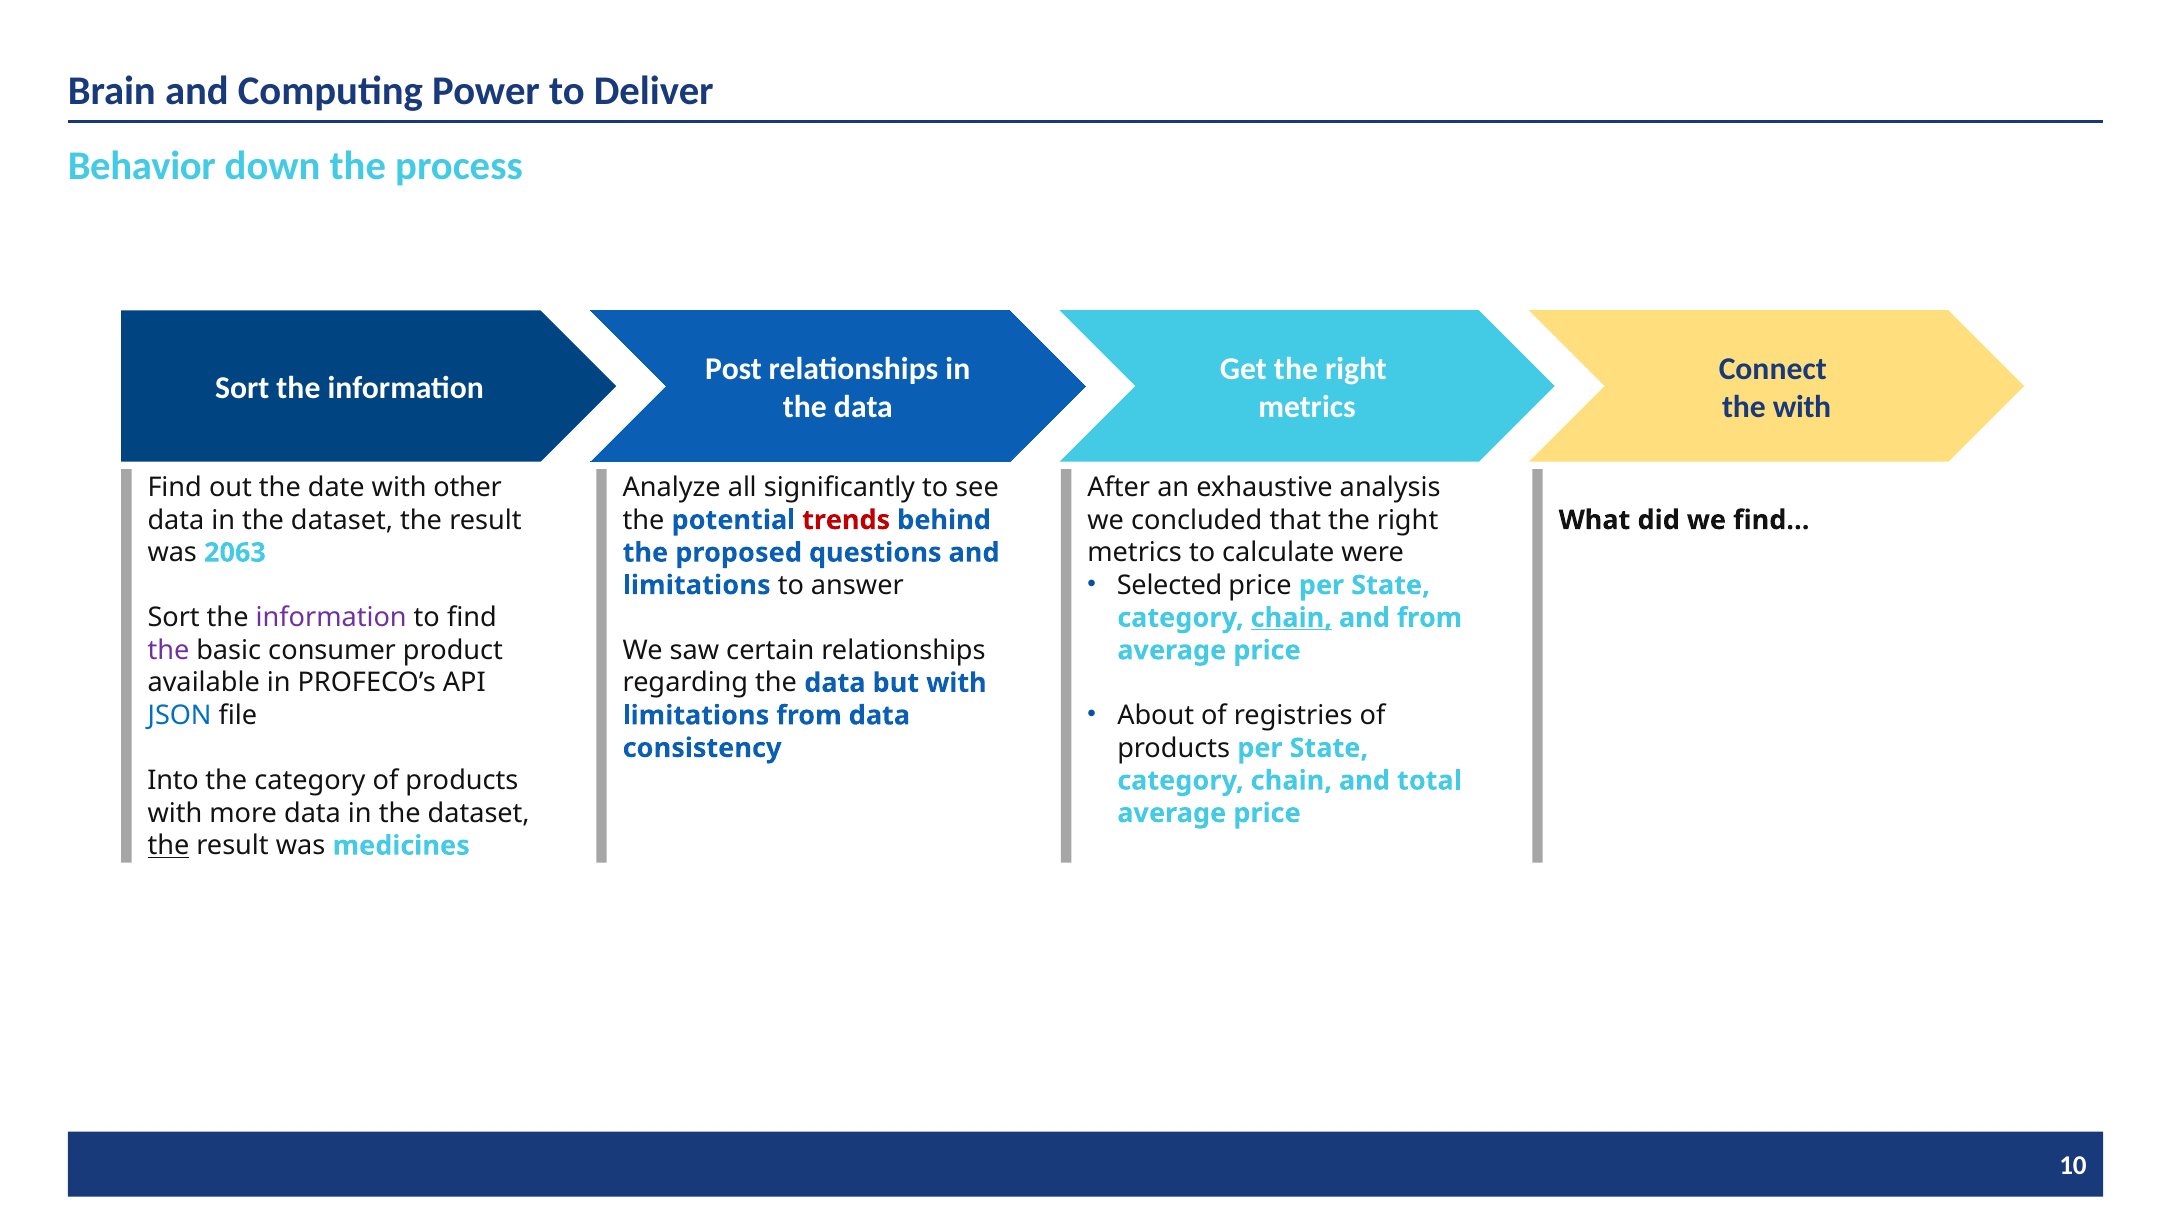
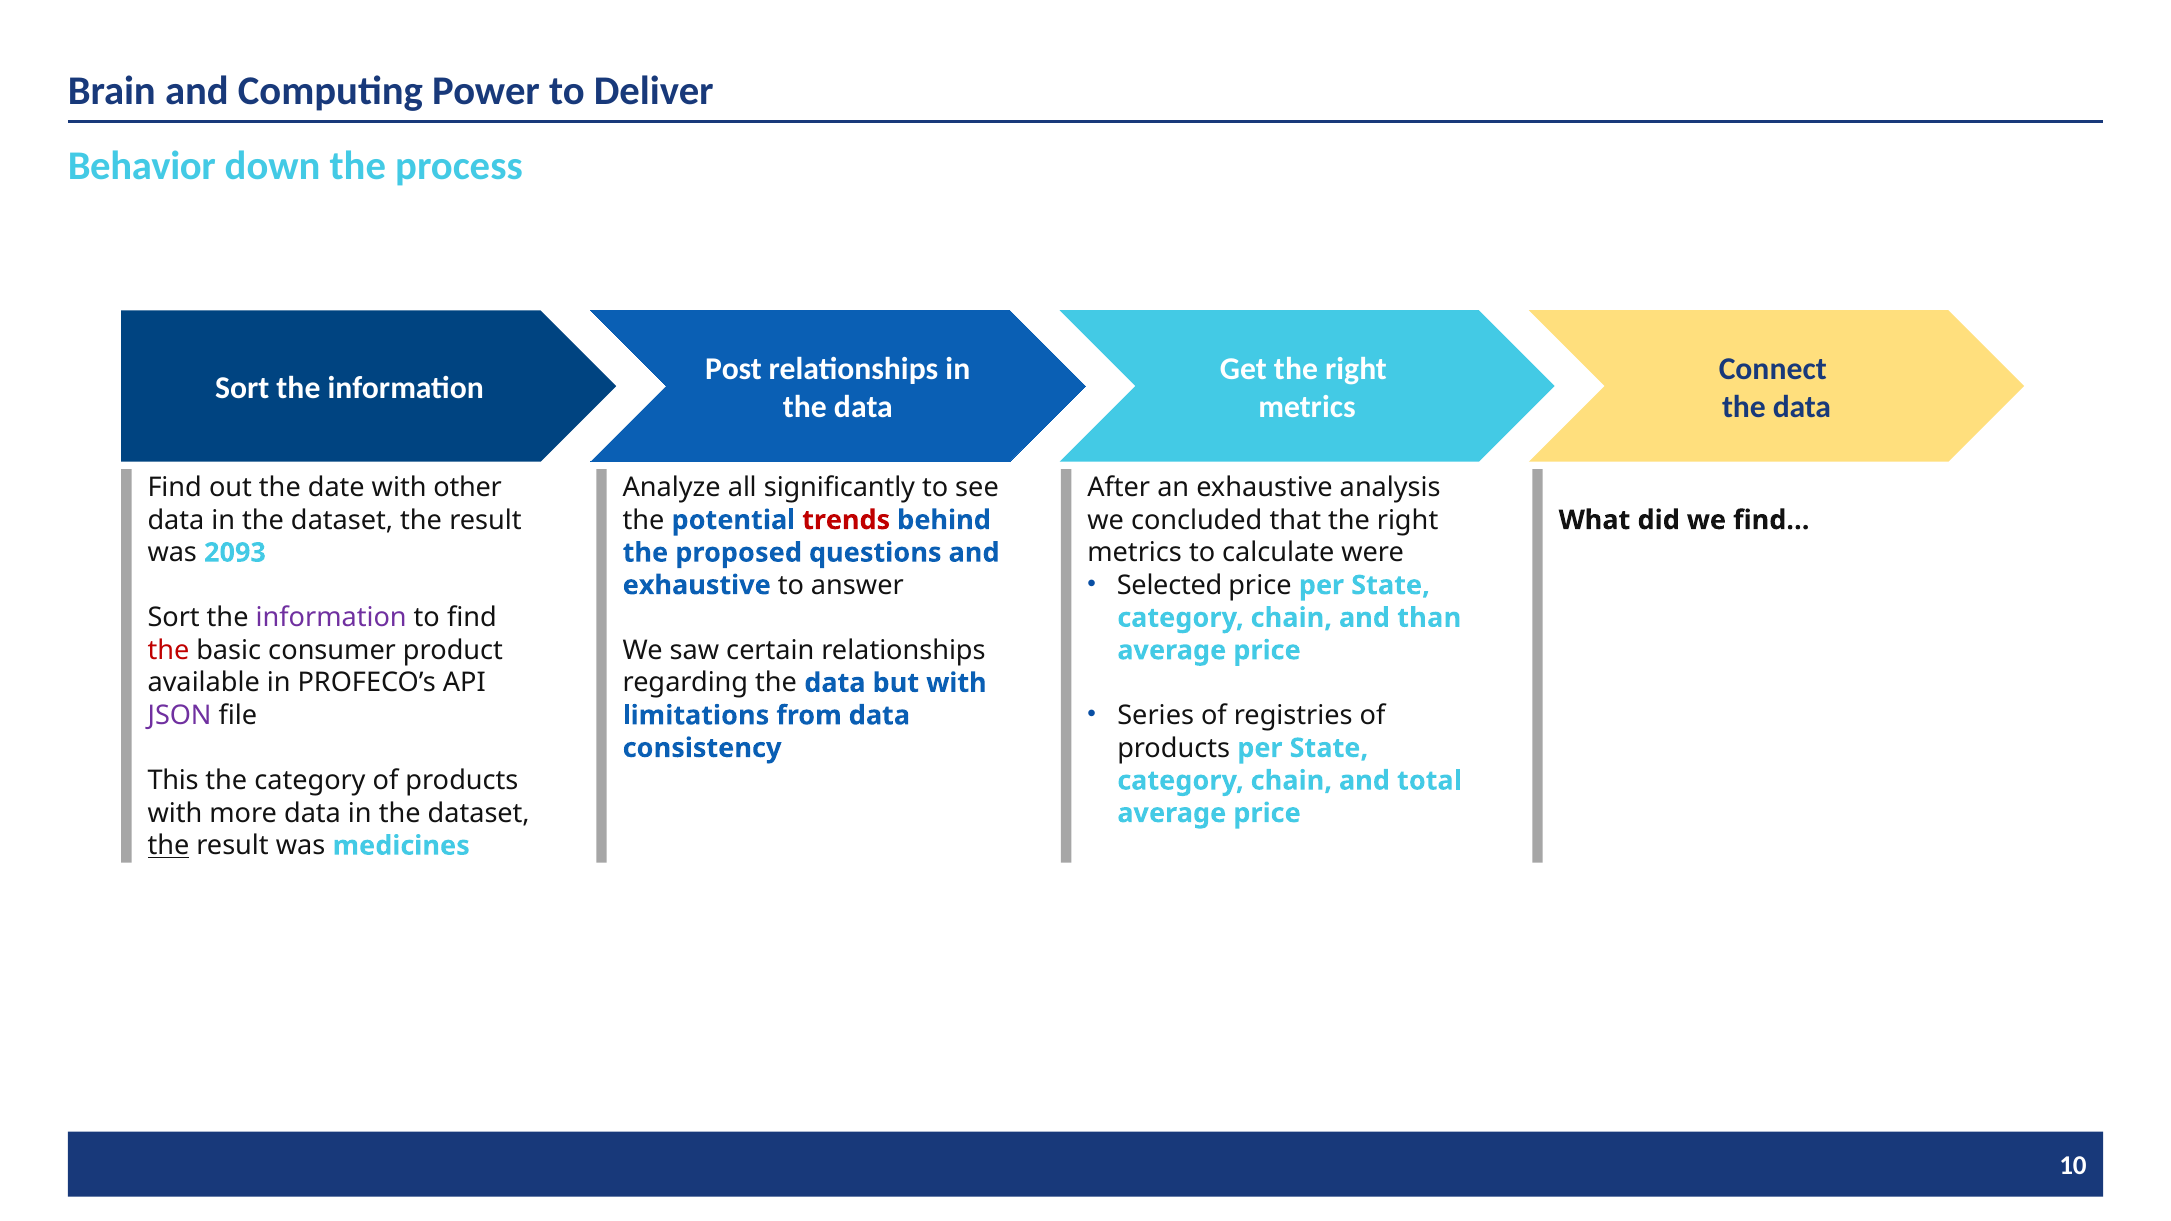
with: with -> data (1802, 407)
2063: 2063 -> 2093 (235, 553)
limitations: limitations -> exhaustive (697, 585)
chain underline: present -> none (1291, 618)
and from: from -> than (1429, 618)
the colour: purple -> red (168, 650)
About: About -> Series (1156, 716)
JSON colour: blue -> purple (180, 716)
Into: Into -> This (173, 781)
